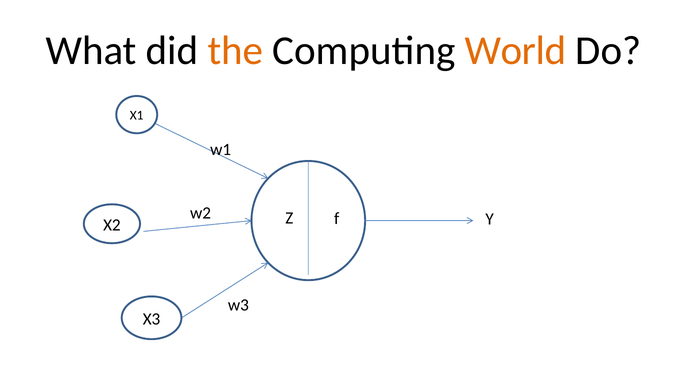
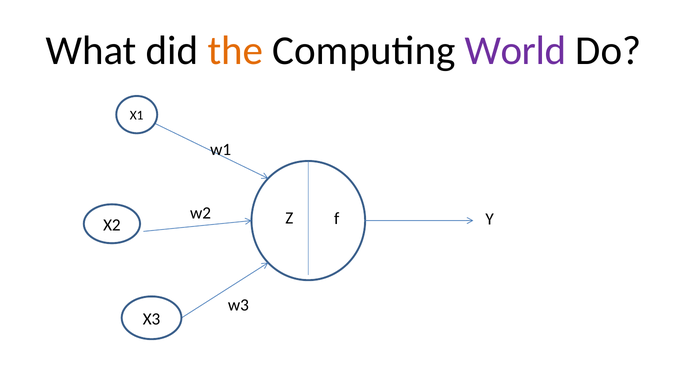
World colour: orange -> purple (516, 51)
